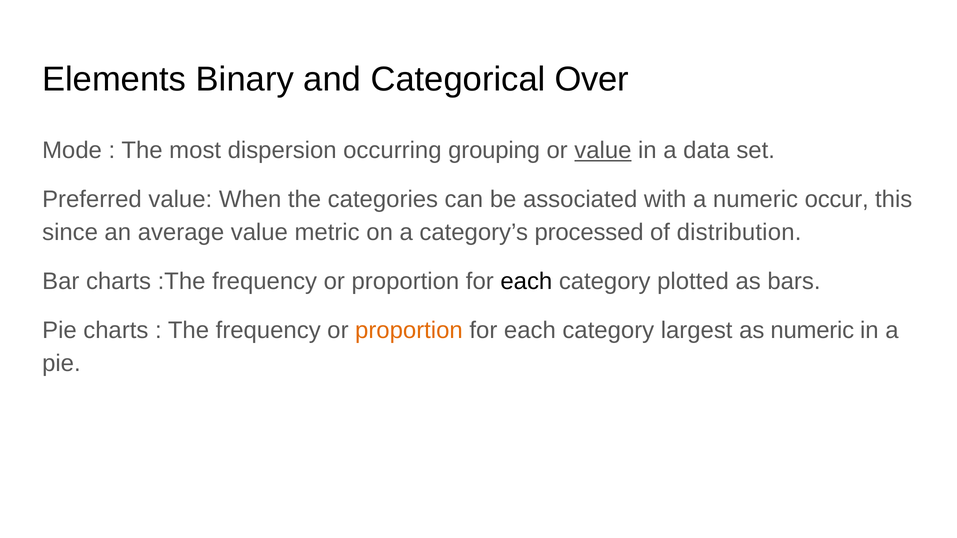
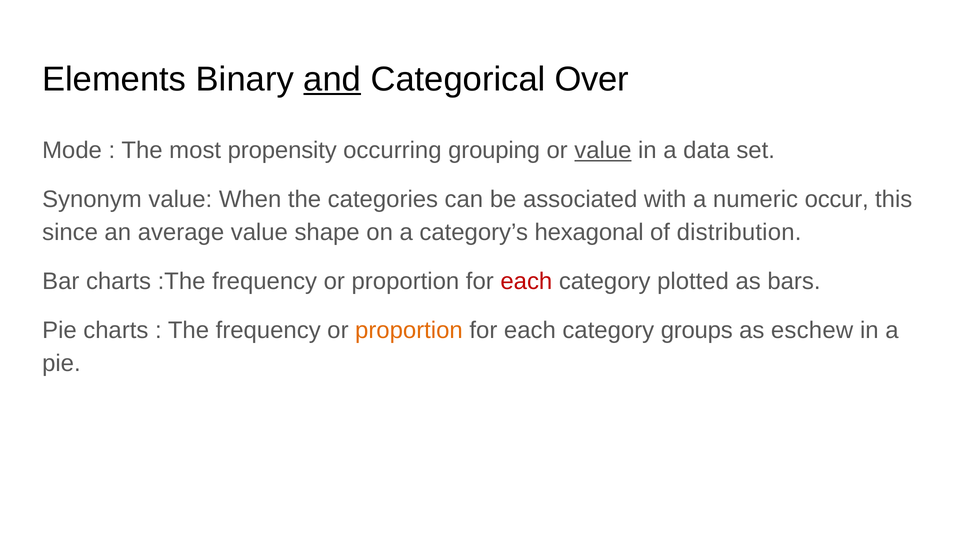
and underline: none -> present (332, 79)
dispersion: dispersion -> propensity (282, 151)
Preferred: Preferred -> Synonym (92, 199)
metric: metric -> shape (327, 232)
processed: processed -> hexagonal (589, 232)
each colour: black -> red (526, 281)
largest: largest -> groups (697, 330)
as numeric: numeric -> eschew (812, 330)
